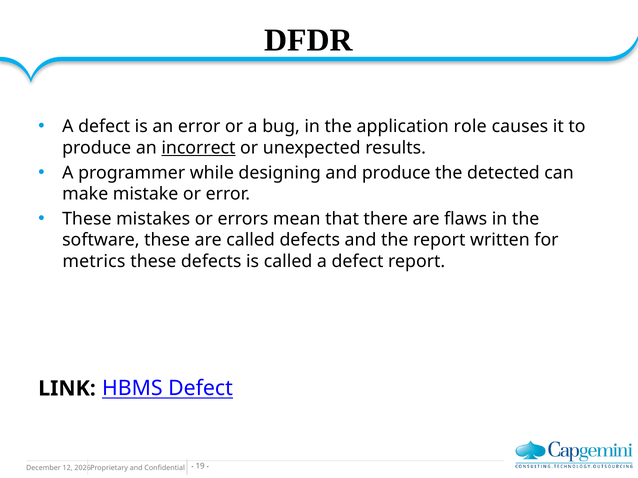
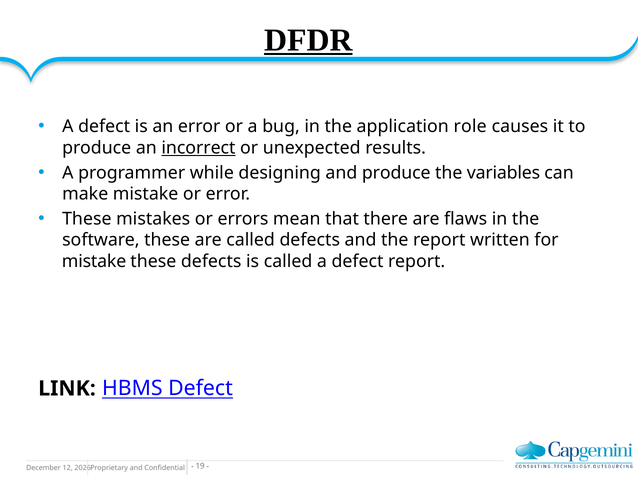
DFDR underline: none -> present (308, 40)
detected: detected -> variables (503, 173)
metrics: metrics -> mistake (94, 262)
